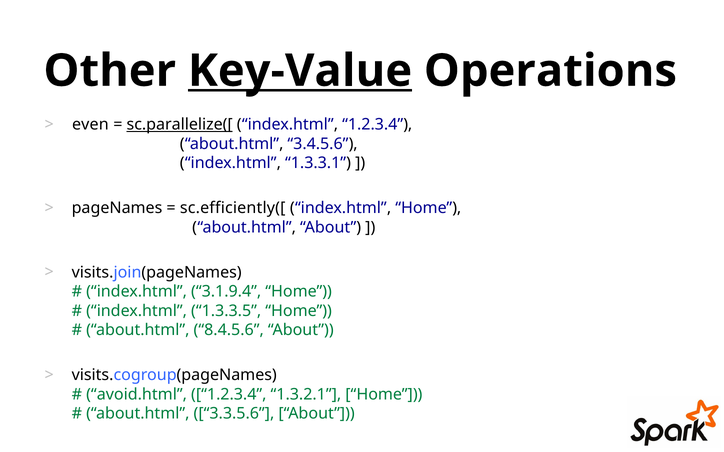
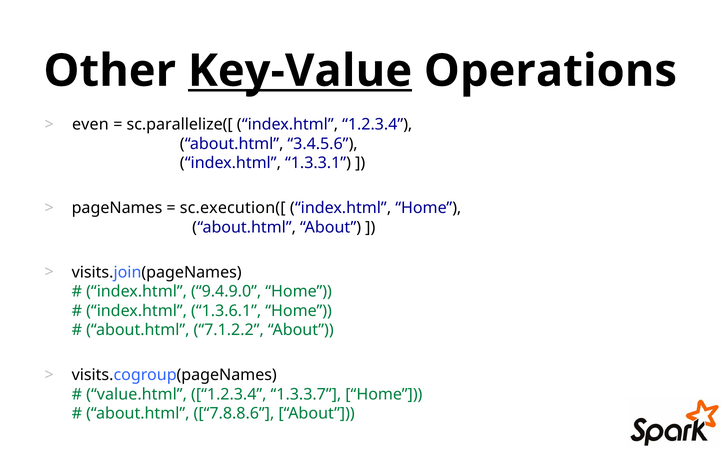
sc.parallelize([ underline: present -> none (180, 125)
sc.efficiently([: sc.efficiently([ -> sc.execution([ (233, 208)
3.1.9.4: 3.1.9.4 -> 9.4.9.0 (226, 292)
1.3.3.5: 1.3.3.5 -> 1.3.6.1 (226, 311)
8.4.5.6: 8.4.5.6 -> 7.1.2.2 (229, 331)
avoid.html: avoid.html -> value.html (137, 395)
1.3.2.1: 1.3.2.1 -> 1.3.3.7 (306, 395)
3.3.5.6: 3.3.5.6 -> 7.8.8.6 (234, 414)
